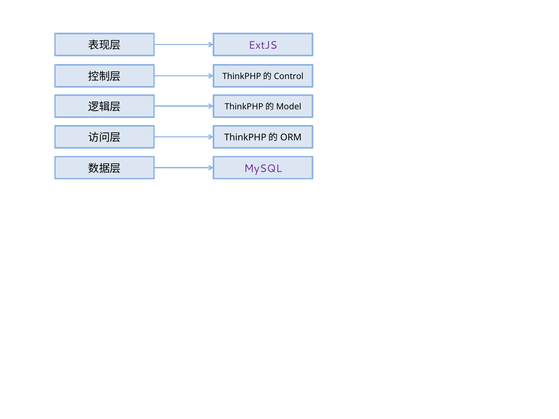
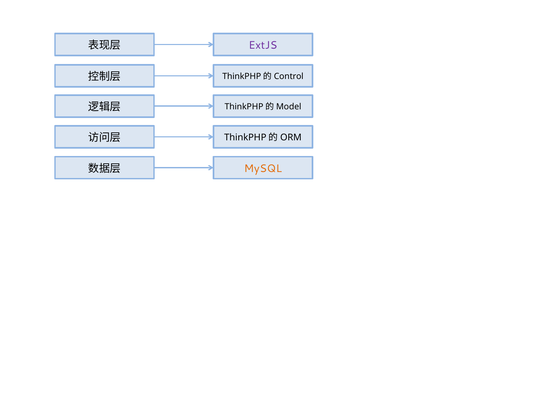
MySQL colour: purple -> orange (263, 169)
